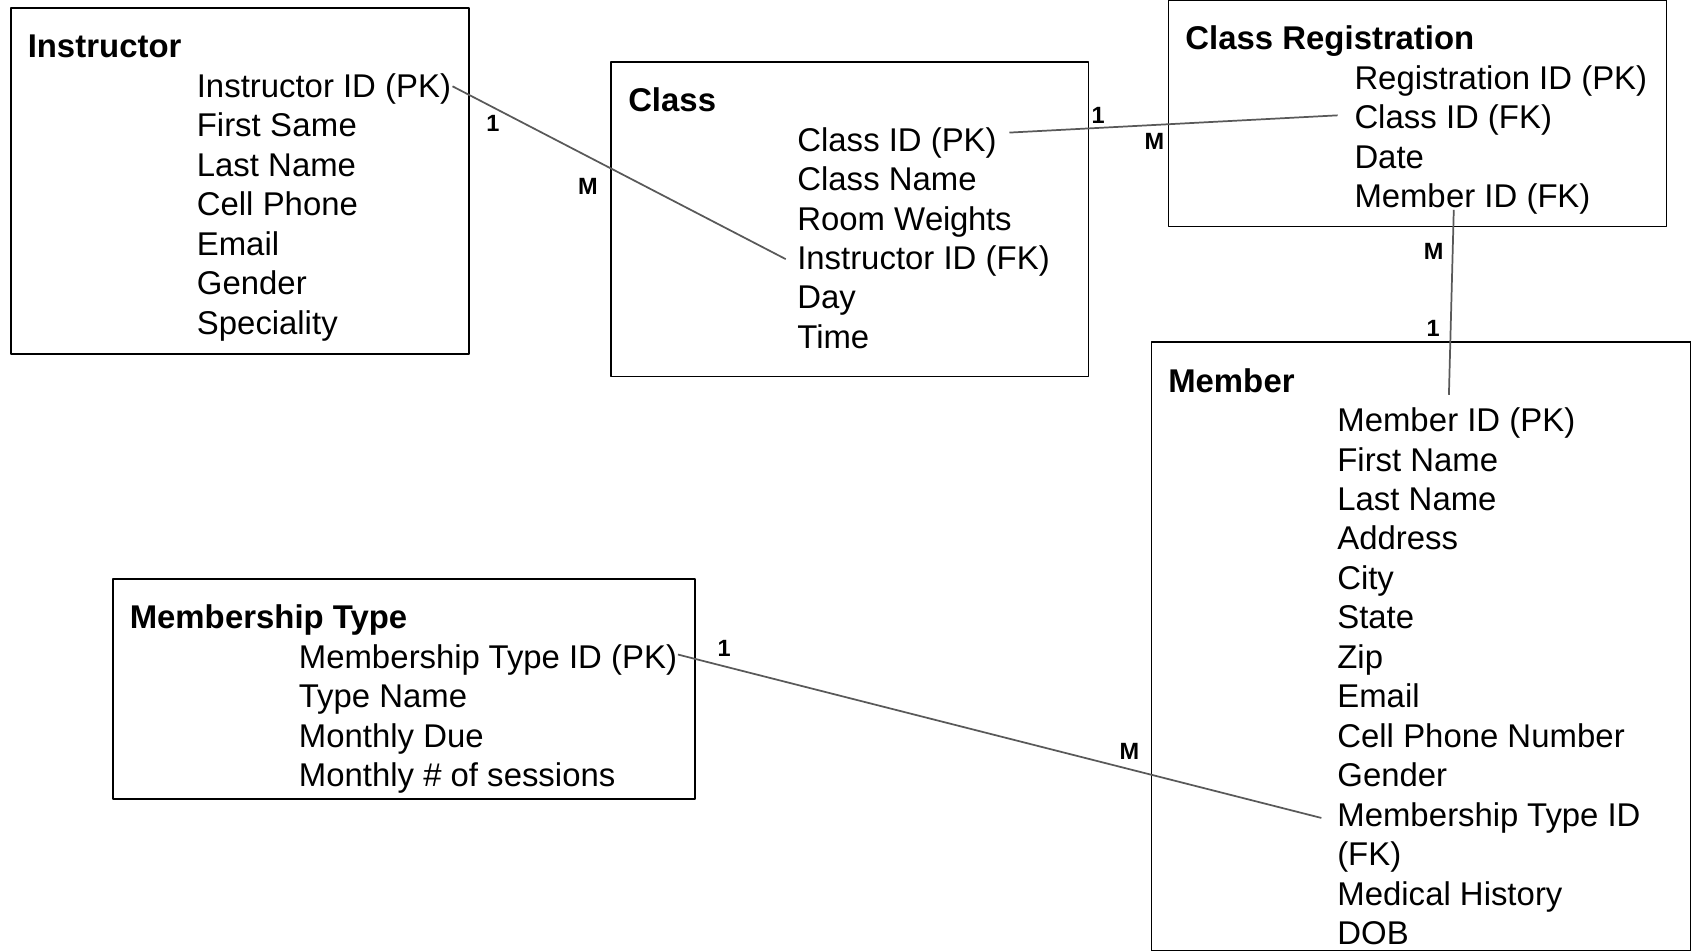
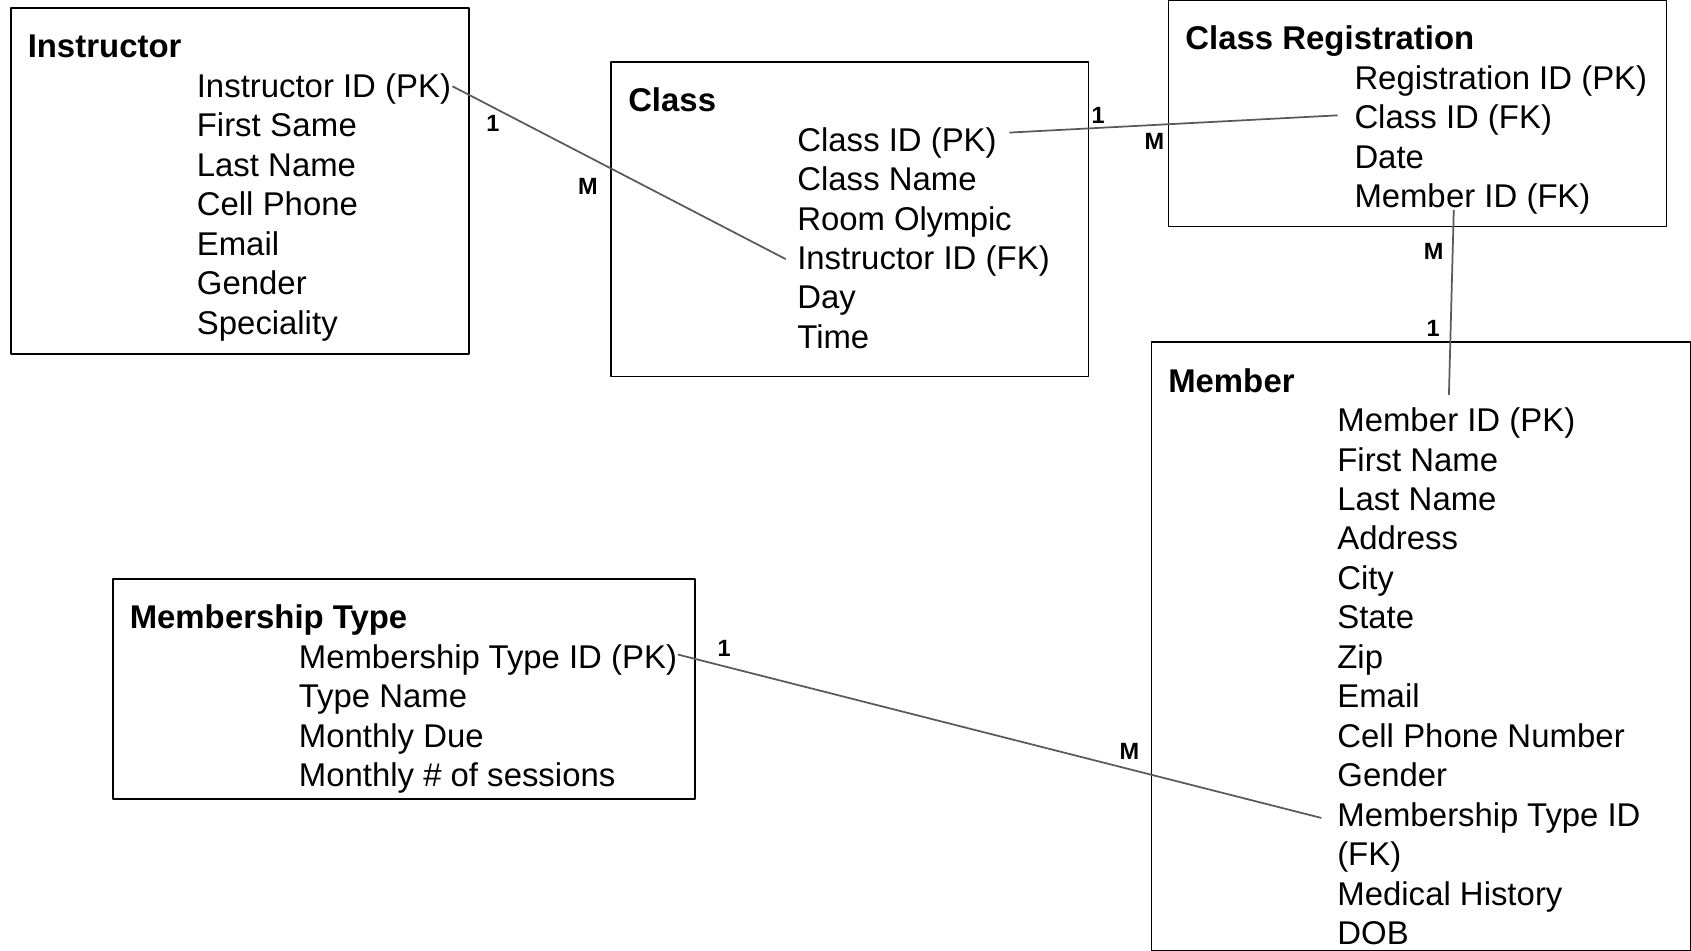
Weights: Weights -> Olympic (953, 219)
